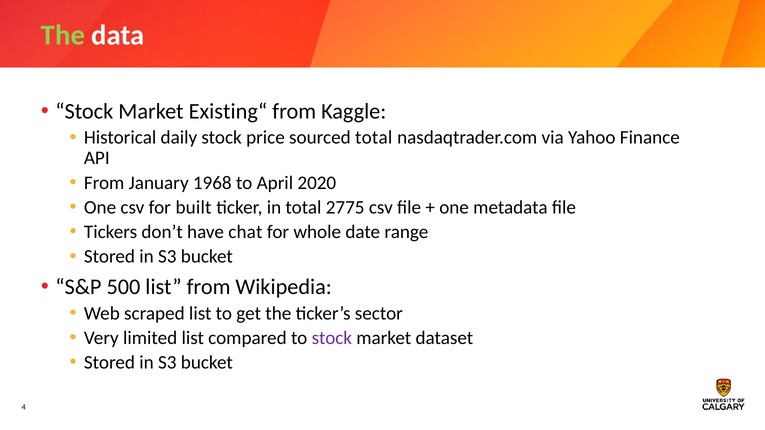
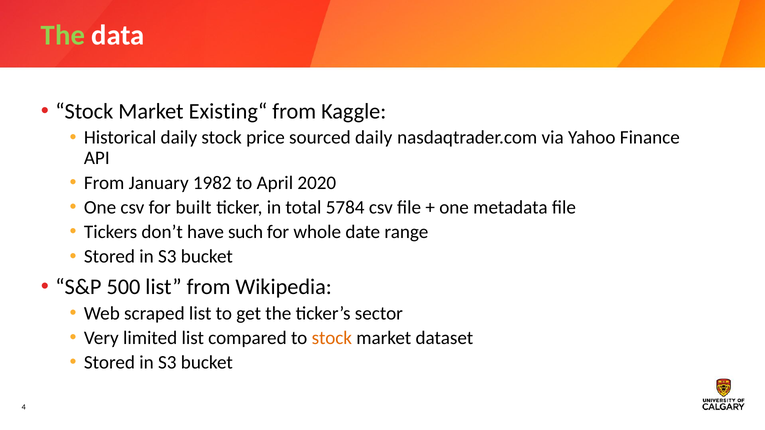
sourced total: total -> daily (374, 138)
1968: 1968 -> 1982 (212, 183)
2775: 2775 -> 5784 (345, 207)
chat: chat -> such (246, 232)
stock colour: purple -> orange (332, 338)
